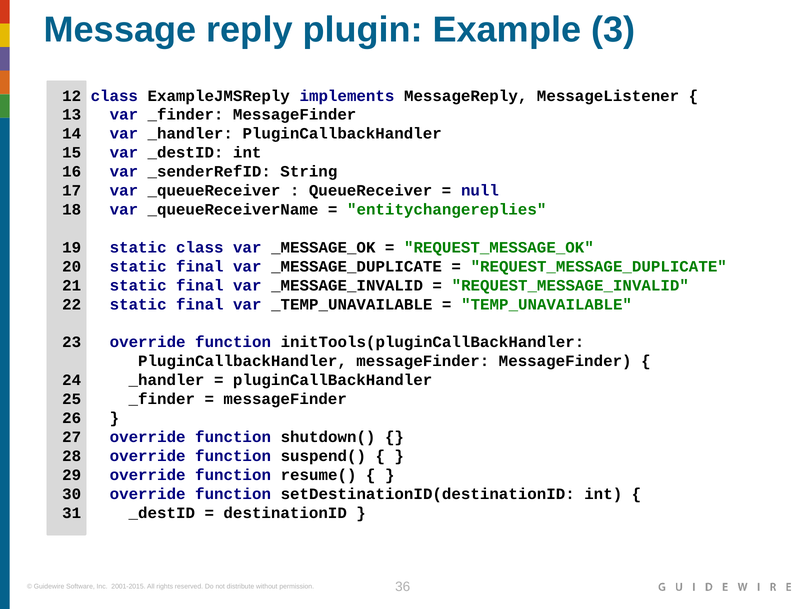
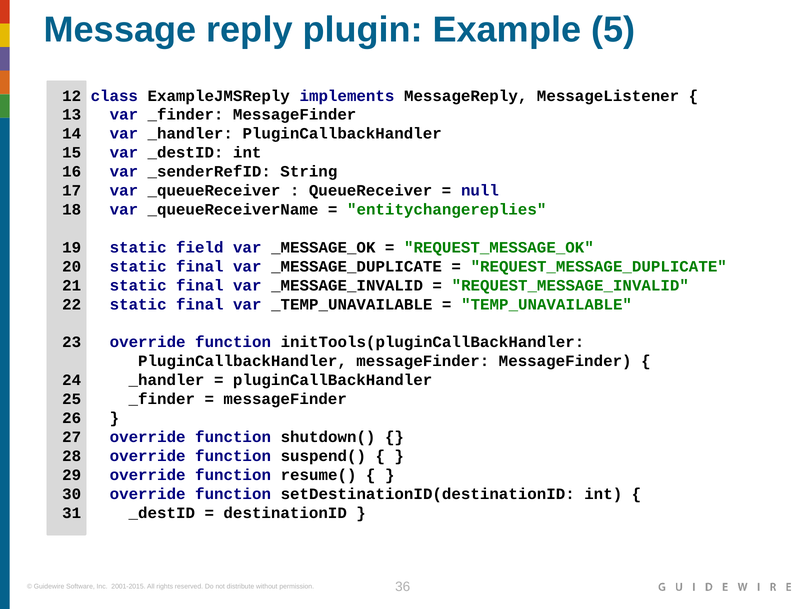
3: 3 -> 5 (613, 30)
static class: class -> field (200, 247)
